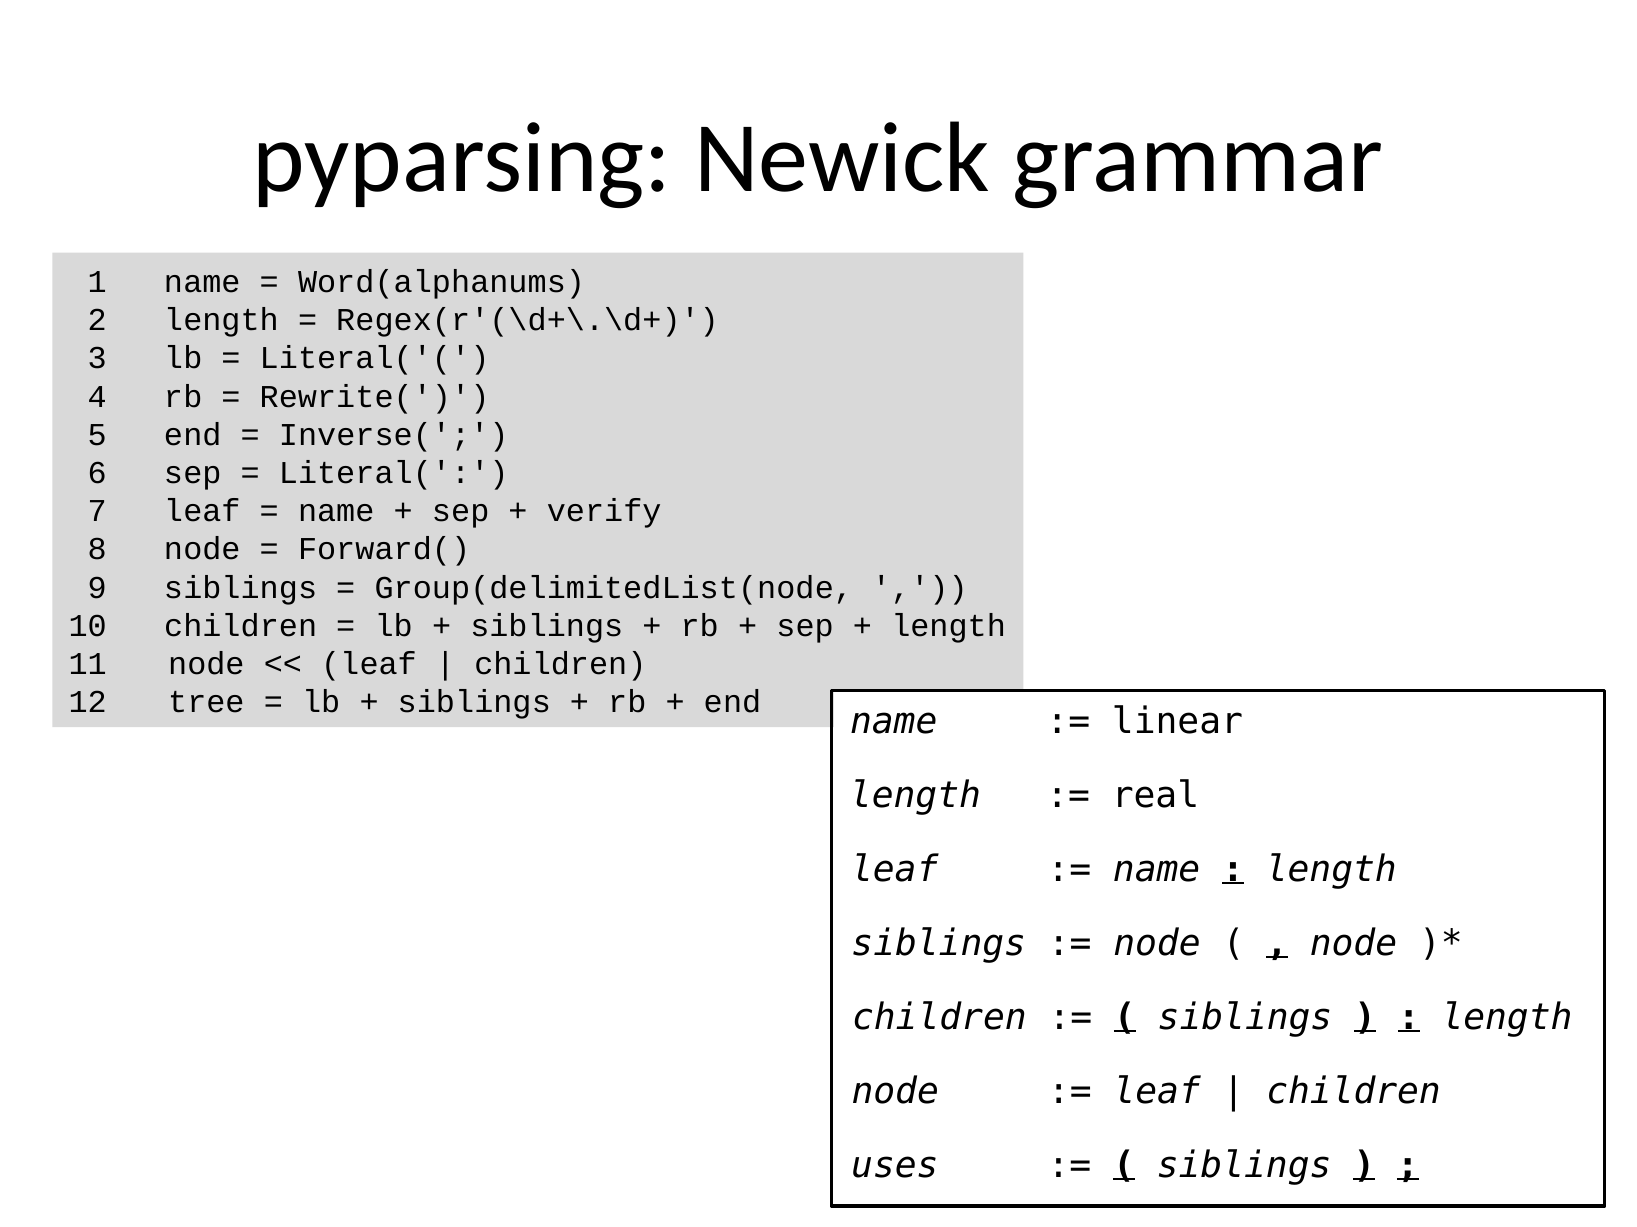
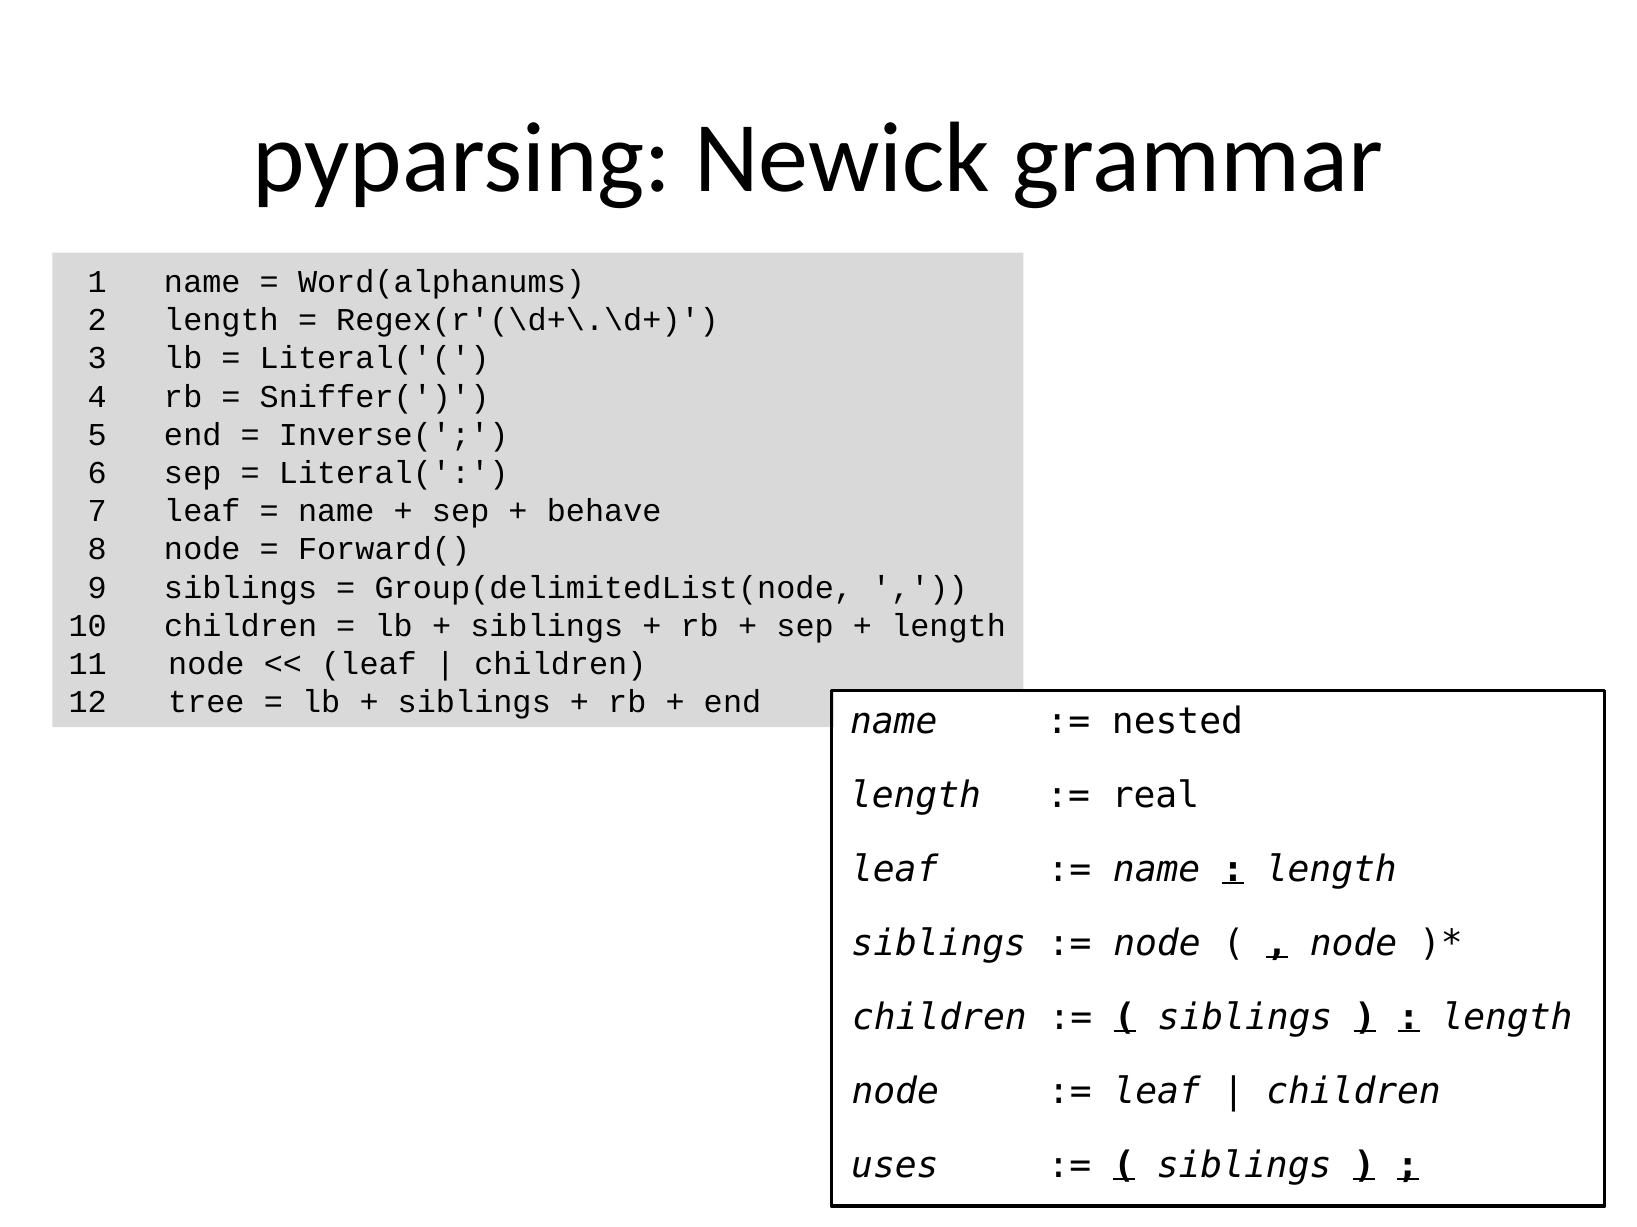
Rewrite(: Rewrite( -> Sniffer( (374, 397)
verify: verify -> behave (604, 512)
linear: linear -> nested (1177, 722)
